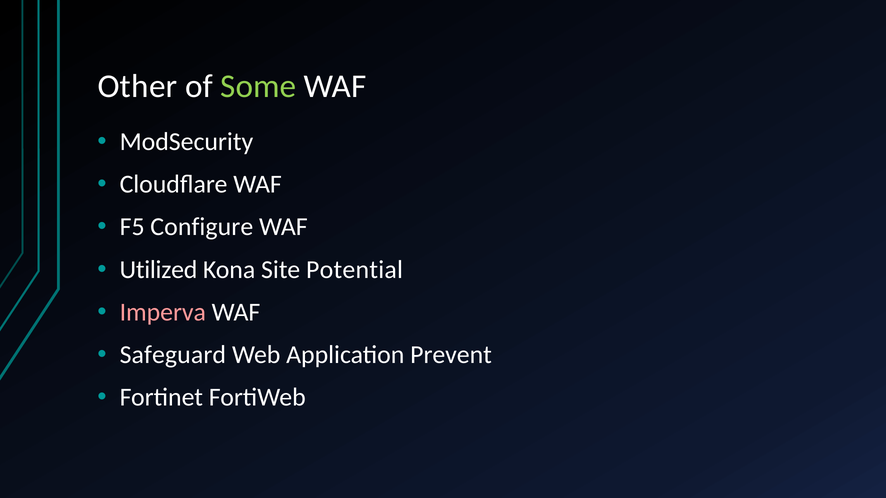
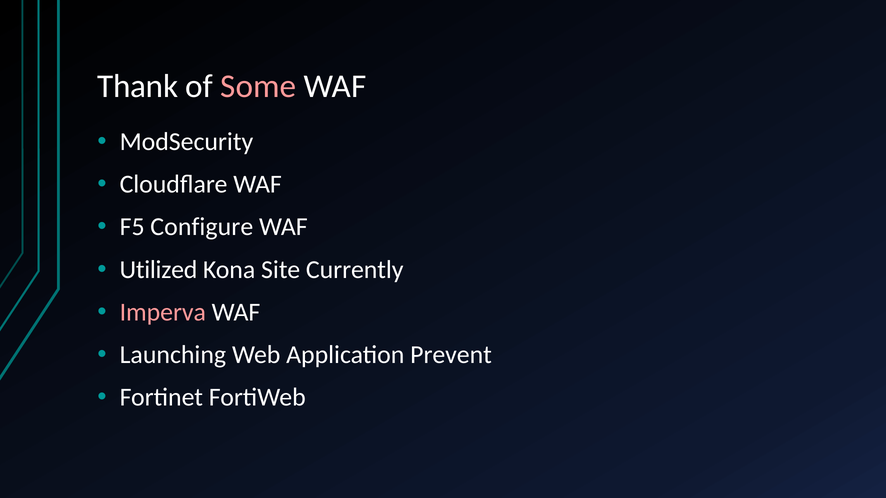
Other: Other -> Thank (138, 86)
Some colour: light green -> pink (258, 86)
Potential: Potential -> Currently (355, 270)
Safeguard: Safeguard -> Launching (173, 355)
